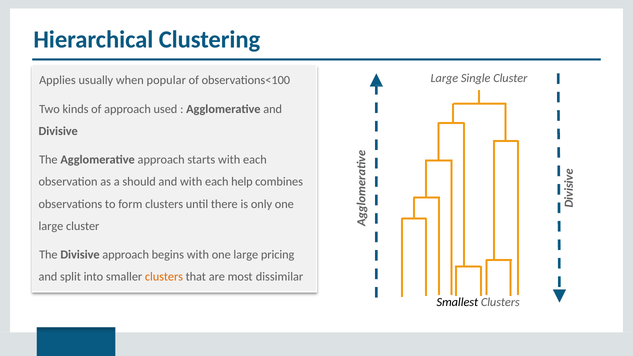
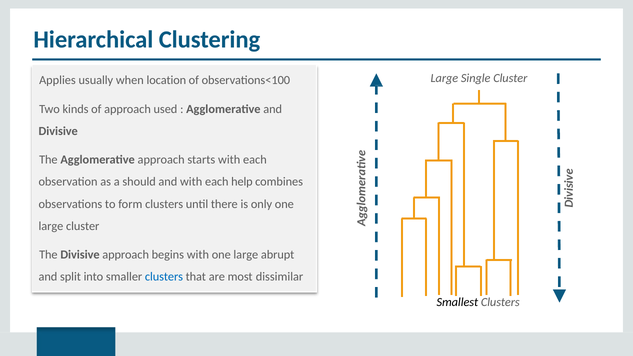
popular: popular -> location (166, 80)
pricing: pricing -> abrupt (278, 255)
clusters colour: orange -> blue (164, 277)
